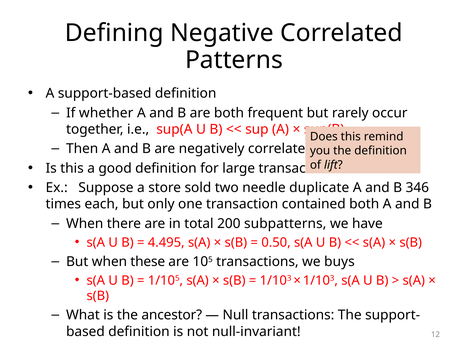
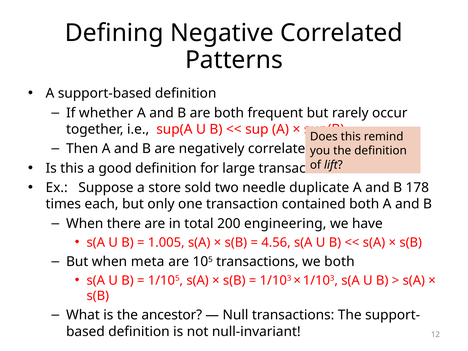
346: 346 -> 178 (417, 188)
subpatterns: subpatterns -> engineering (285, 224)
4.495: 4.495 -> 1.005 (166, 242)
0.50: 0.50 -> 4.56 (276, 242)
these: these -> meta (148, 262)
we buys: buys -> both (339, 262)
